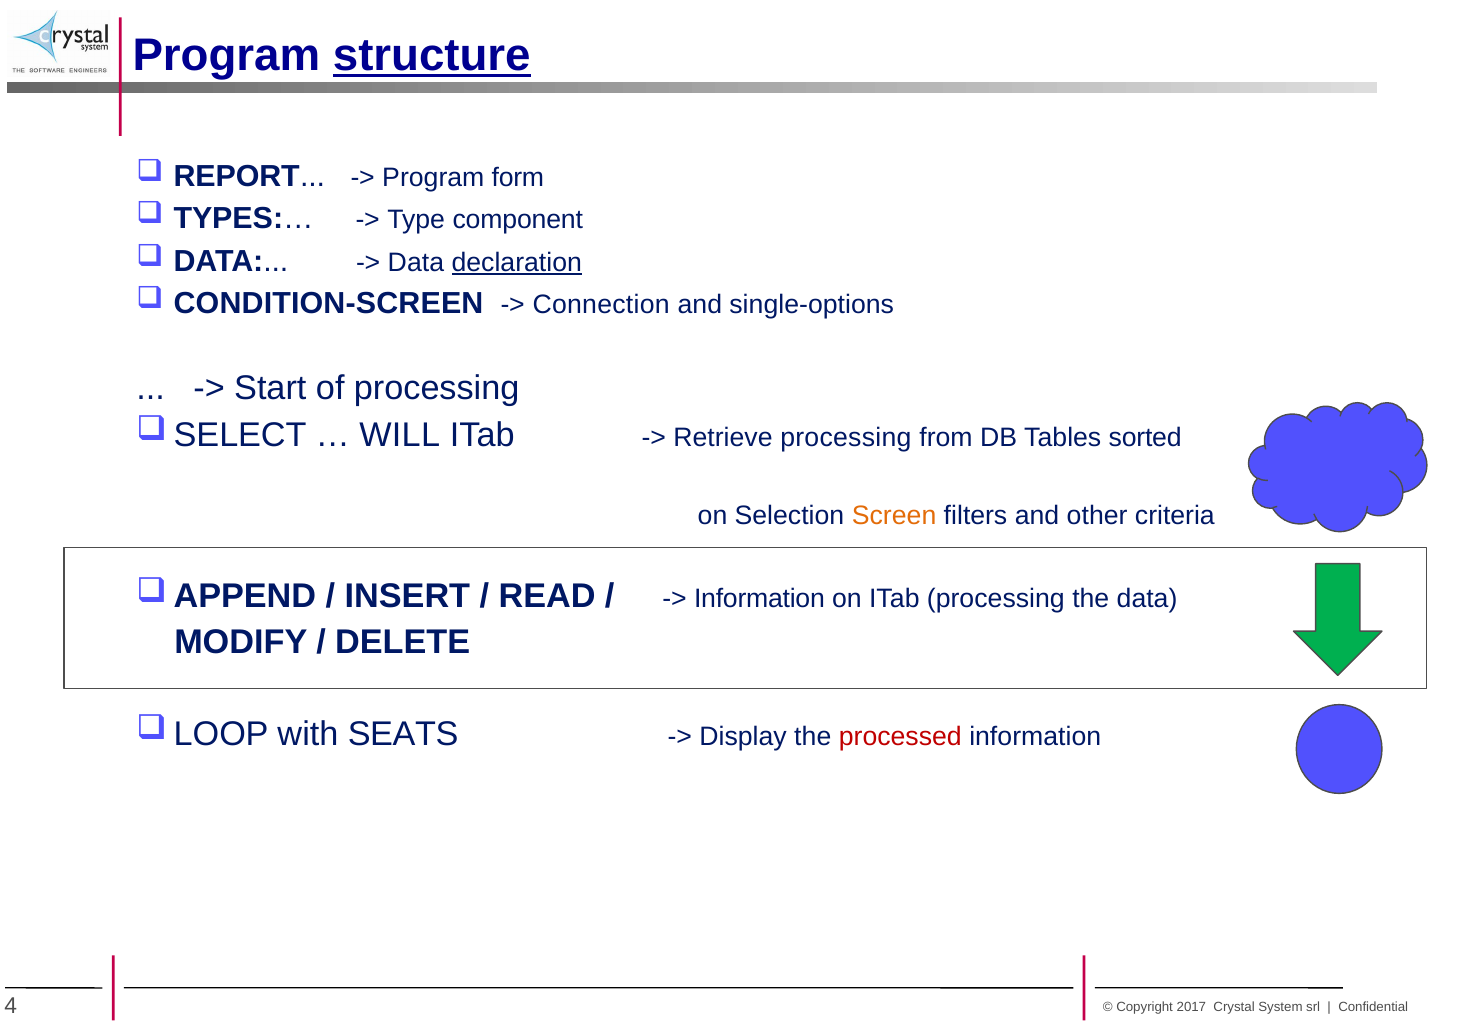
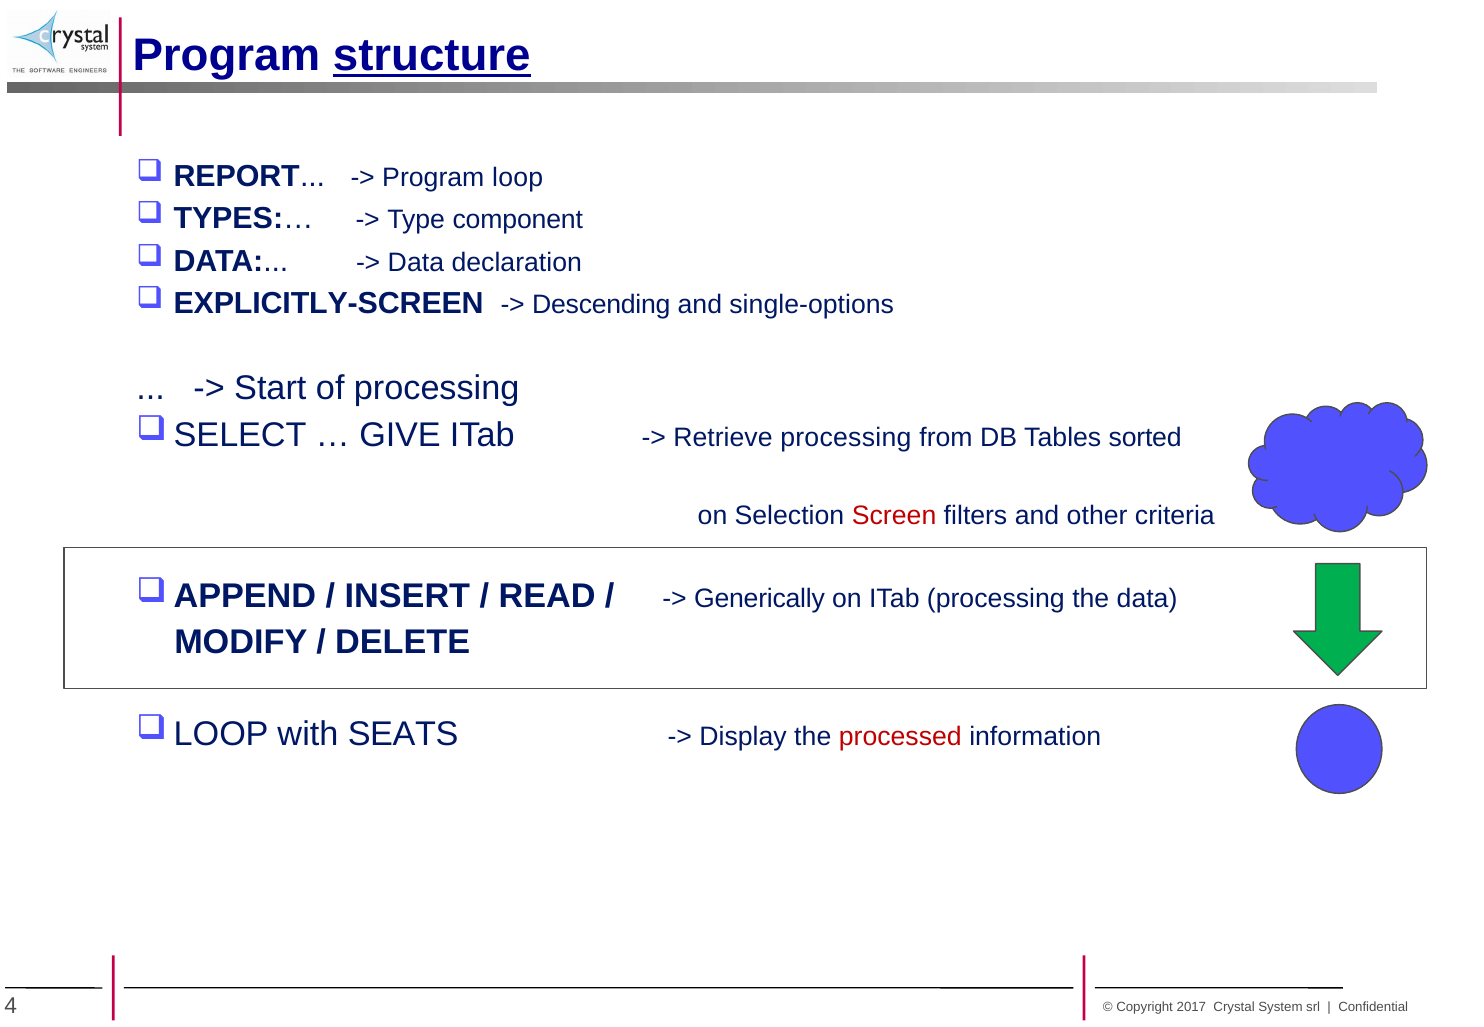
form: form -> loop (518, 177)
declaration underline: present -> none (517, 263)
CONDITION-SCREEN: CONDITION-SCREEN -> EXPLICITLY-SCREEN (329, 304)
Connection: Connection -> Descending (601, 305)
WILL: WILL -> GIVE (400, 435)
Screen colour: orange -> red (894, 516)
Information: Information -> Generically (759, 599)
